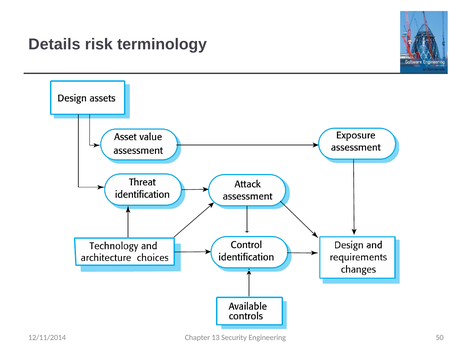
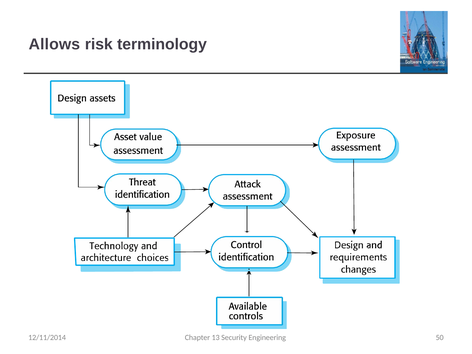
Details: Details -> Allows (54, 44)
